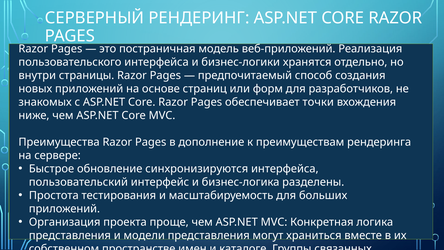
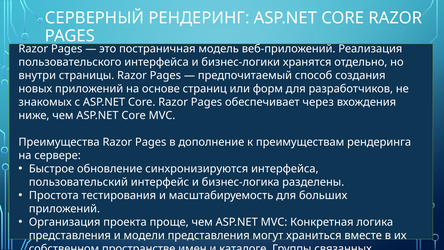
точки: точки -> через (318, 102)
